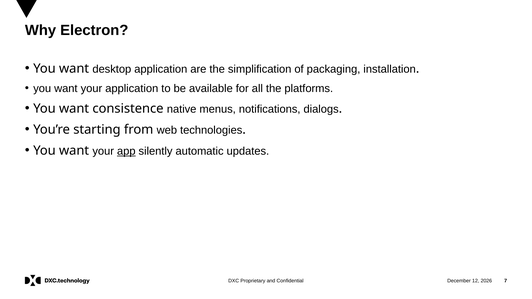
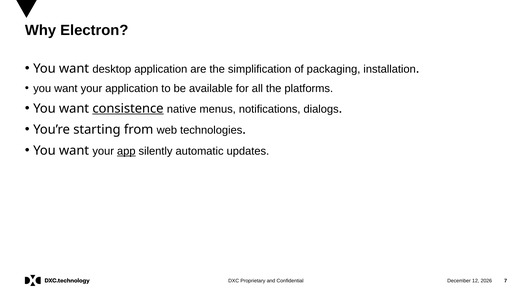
consistence underline: none -> present (128, 109)
